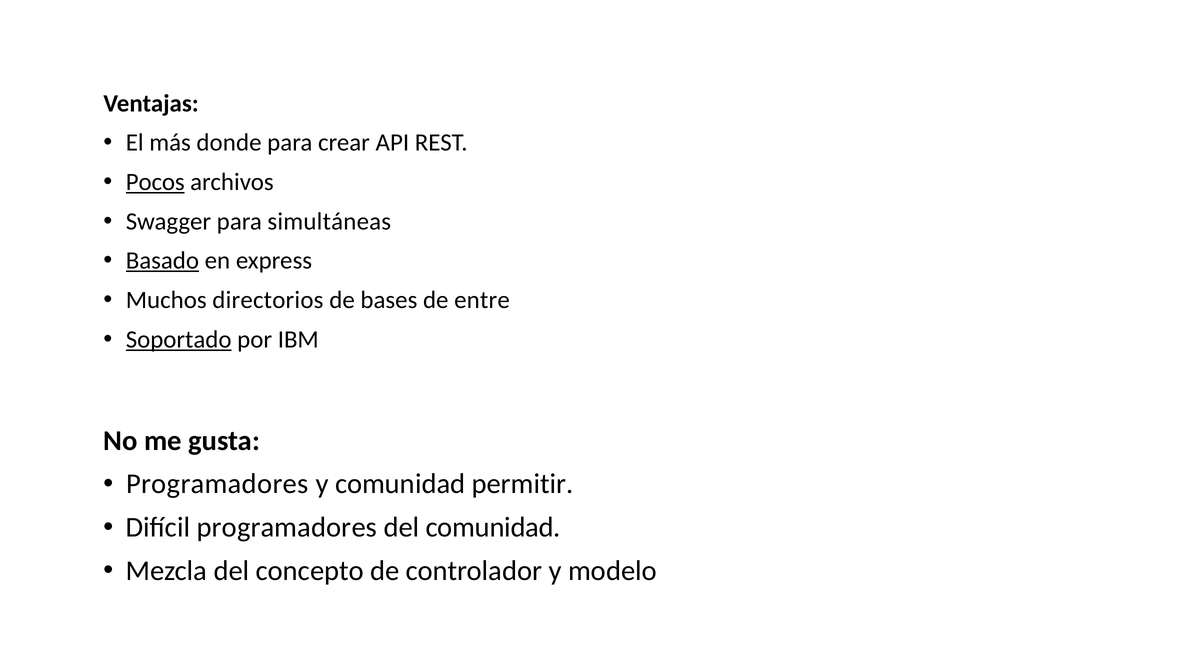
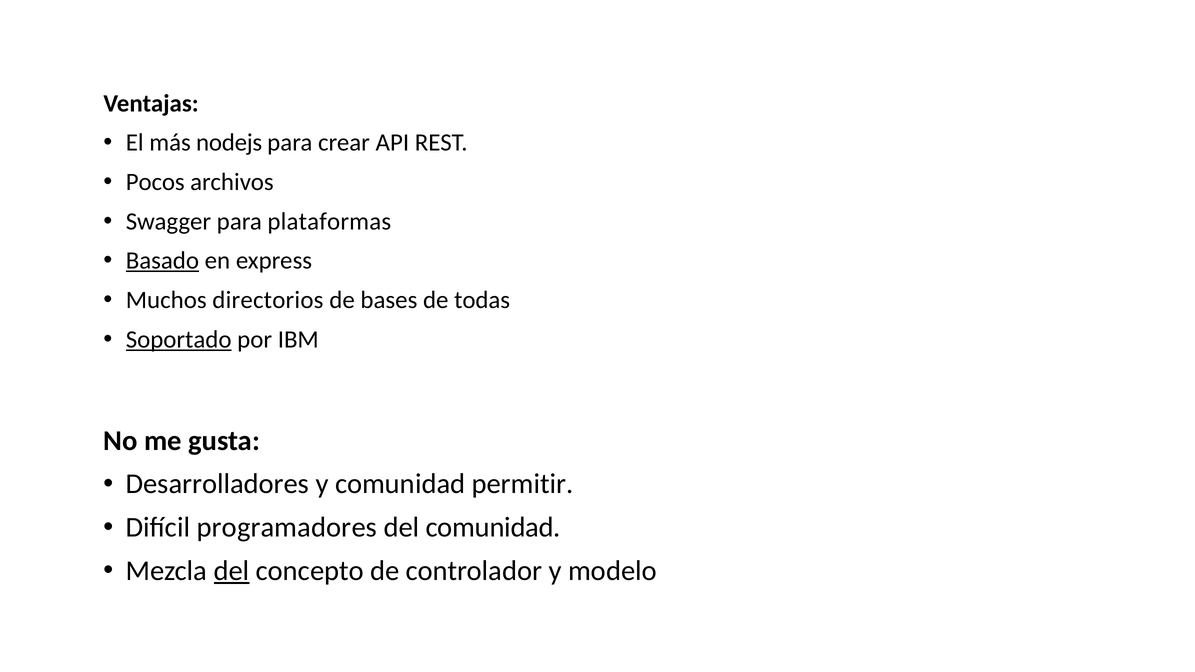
donde: donde -> nodejs (229, 143)
Pocos underline: present -> none (155, 182)
simultáneas: simultáneas -> plataformas (329, 221)
entre: entre -> todas (482, 300)
Programadores: Programadores -> Desarrolladores (217, 484)
del underline: none -> present (232, 571)
